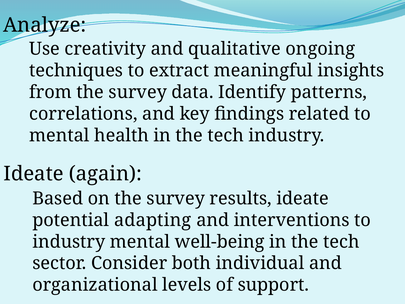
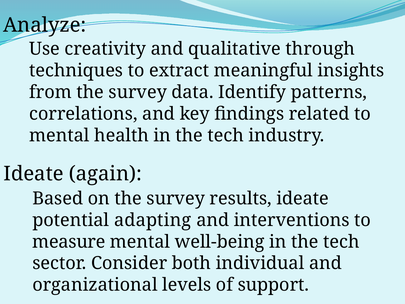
ongoing: ongoing -> through (320, 49)
industry: industry -> measure (69, 242)
